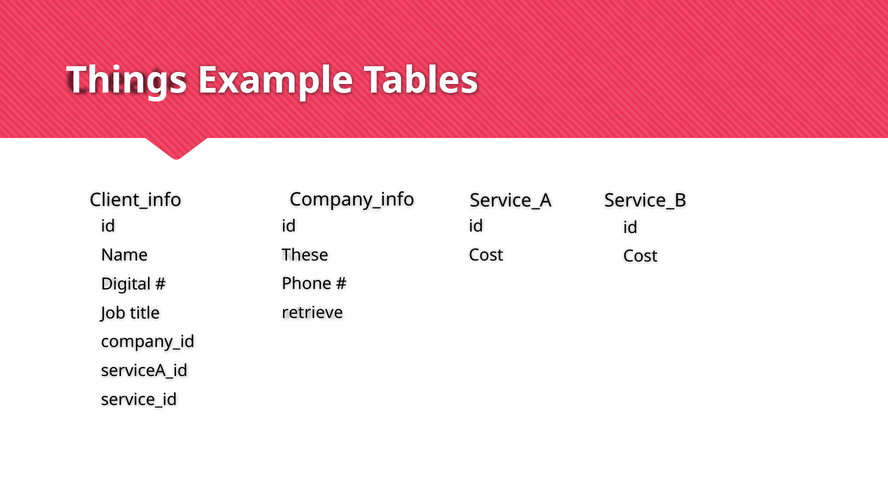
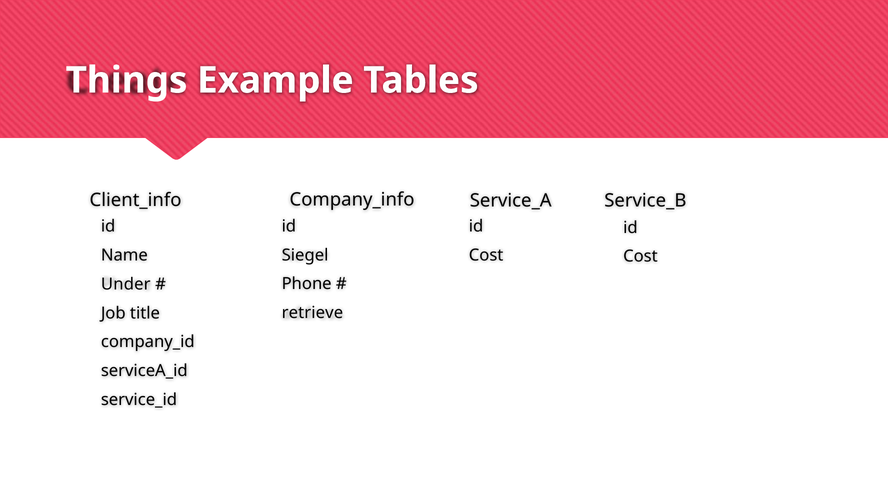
These: These -> Siegel (305, 255)
Digital: Digital -> Under (126, 284)
